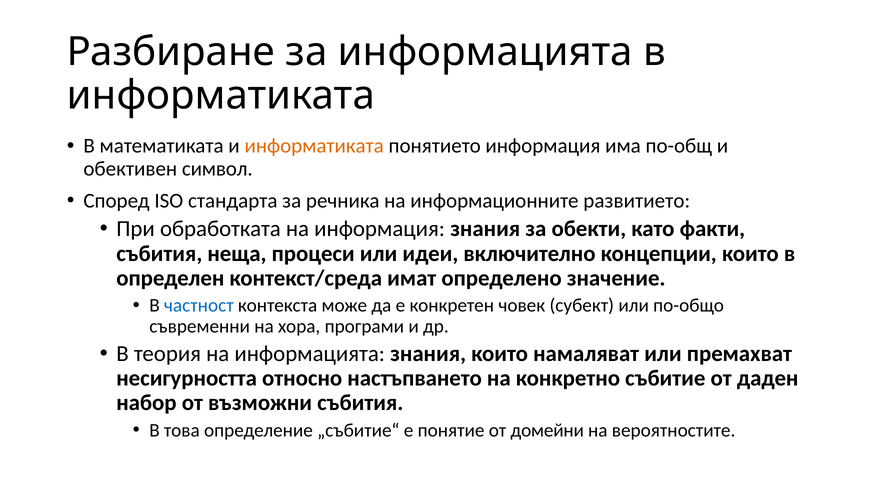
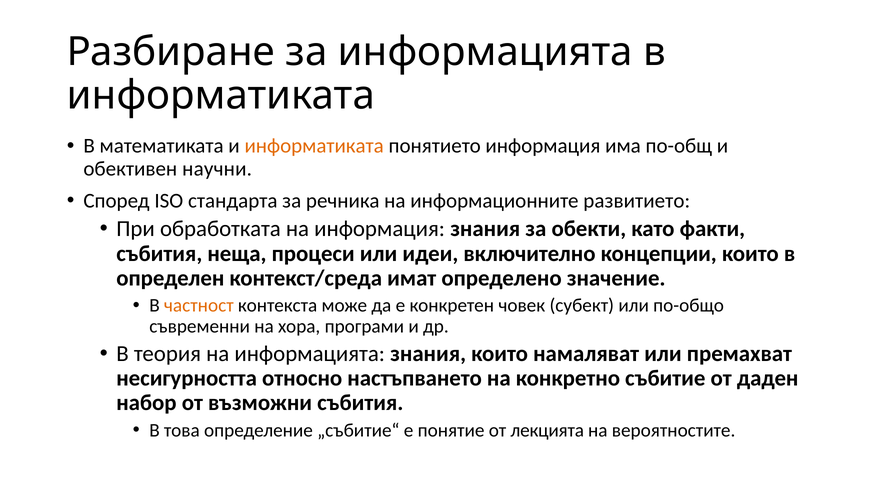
символ: символ -> научни (217, 169)
частност colour: blue -> orange (199, 305)
домейни: домейни -> лекцията (547, 430)
